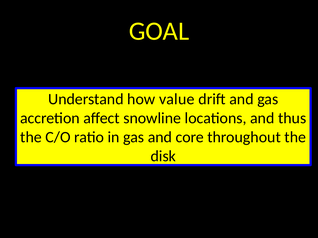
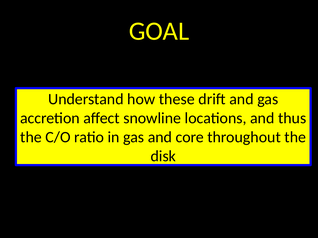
value: value -> these (177, 99)
